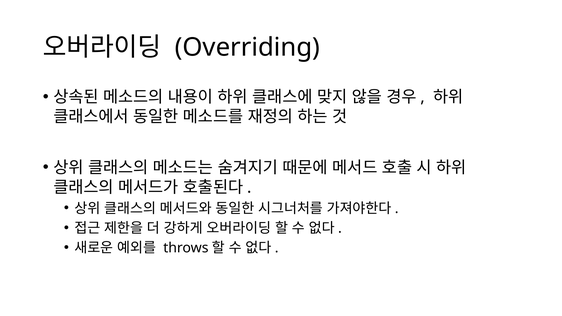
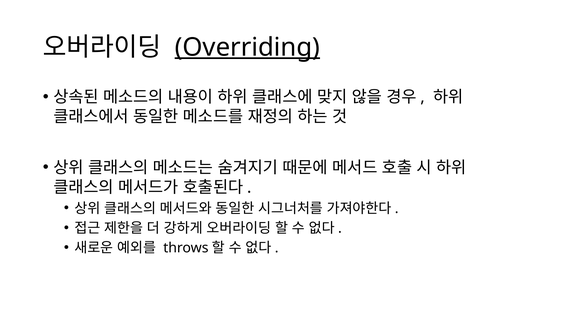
Overriding underline: none -> present (247, 47)
